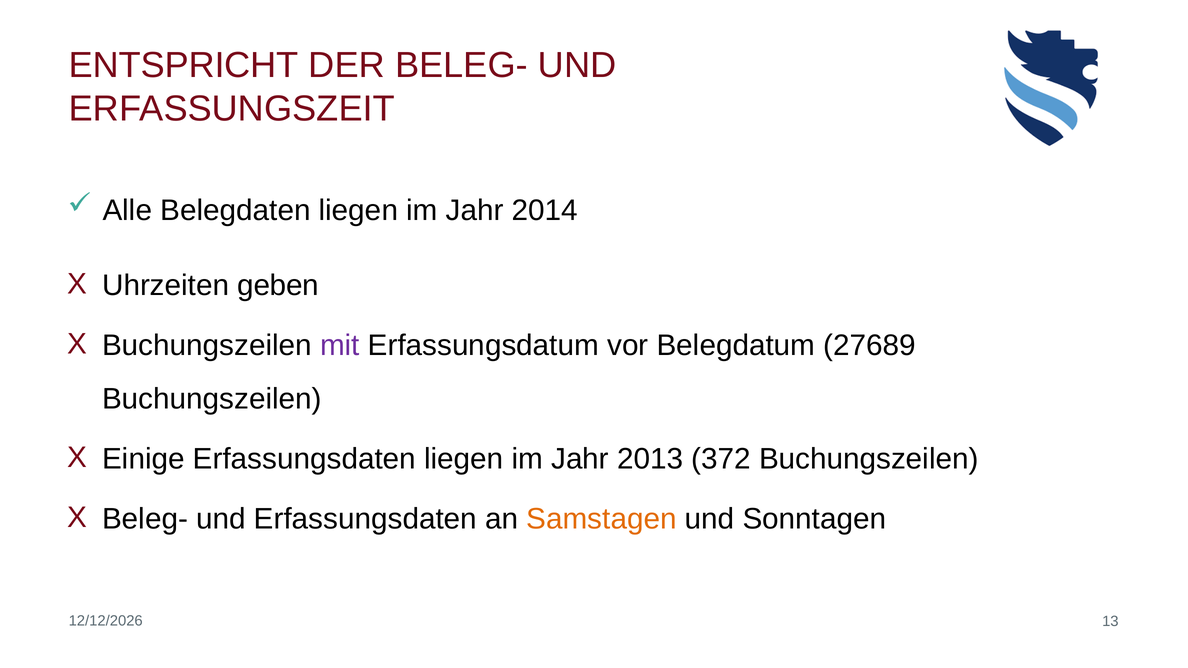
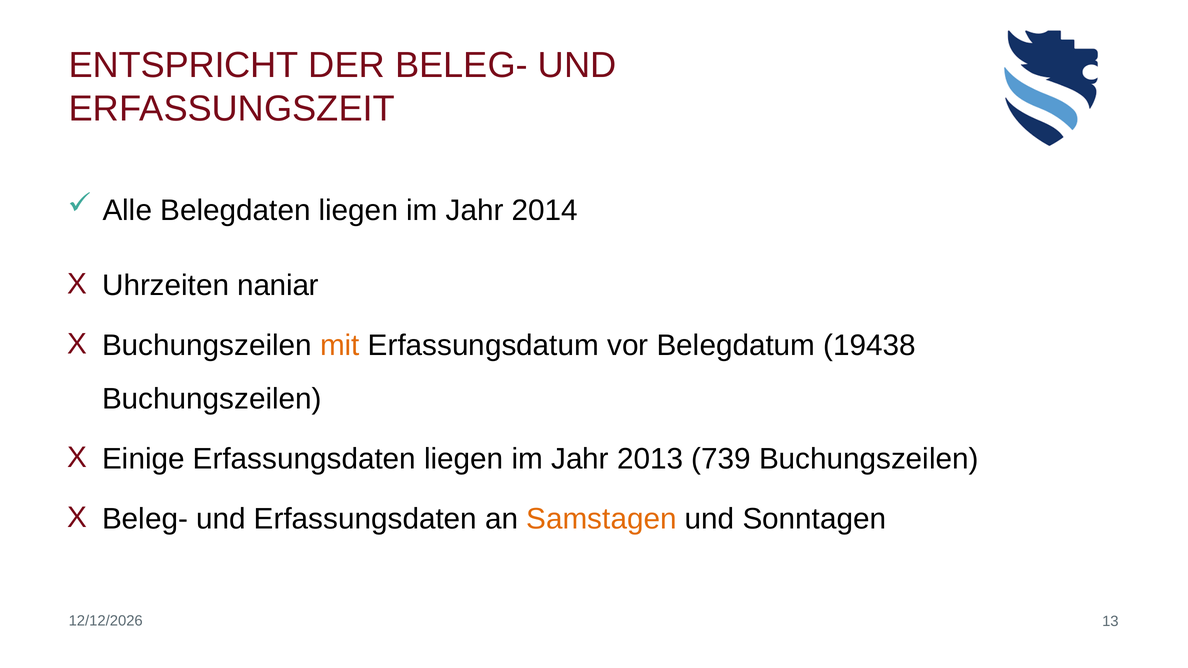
geben: geben -> naniar (278, 286)
mit colour: purple -> orange (340, 346)
27689: 27689 -> 19438 (870, 346)
372: 372 -> 739 (721, 459)
